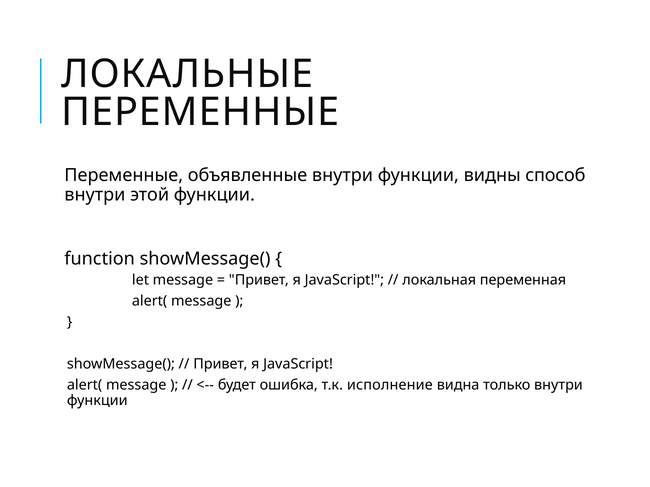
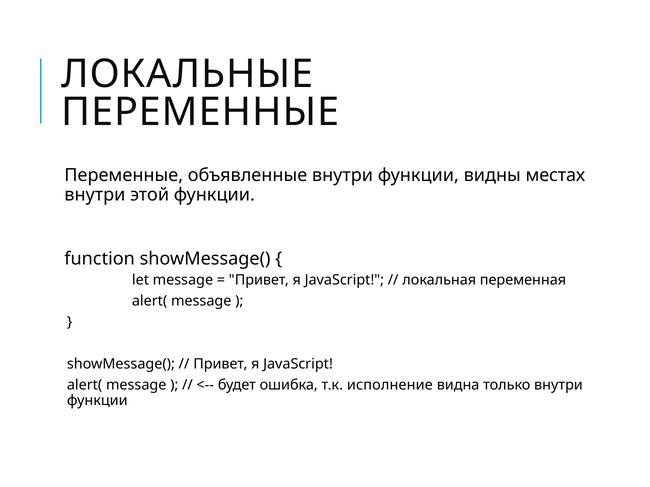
способ: способ -> местах (555, 175)
